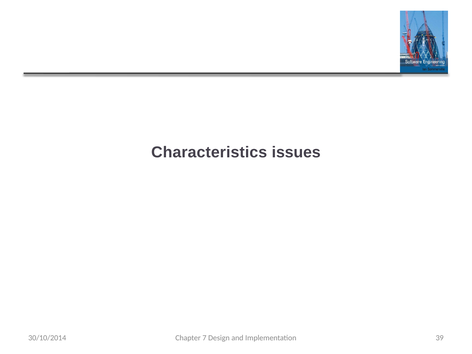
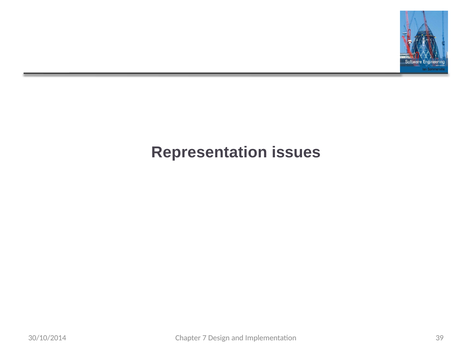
Characteristics: Characteristics -> Representation (209, 152)
